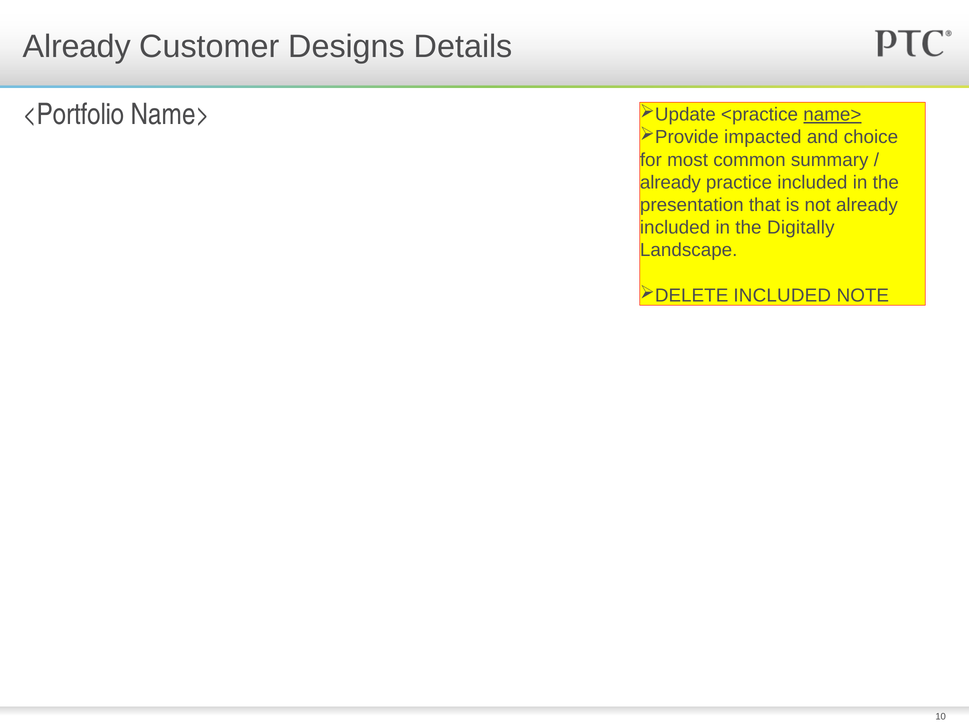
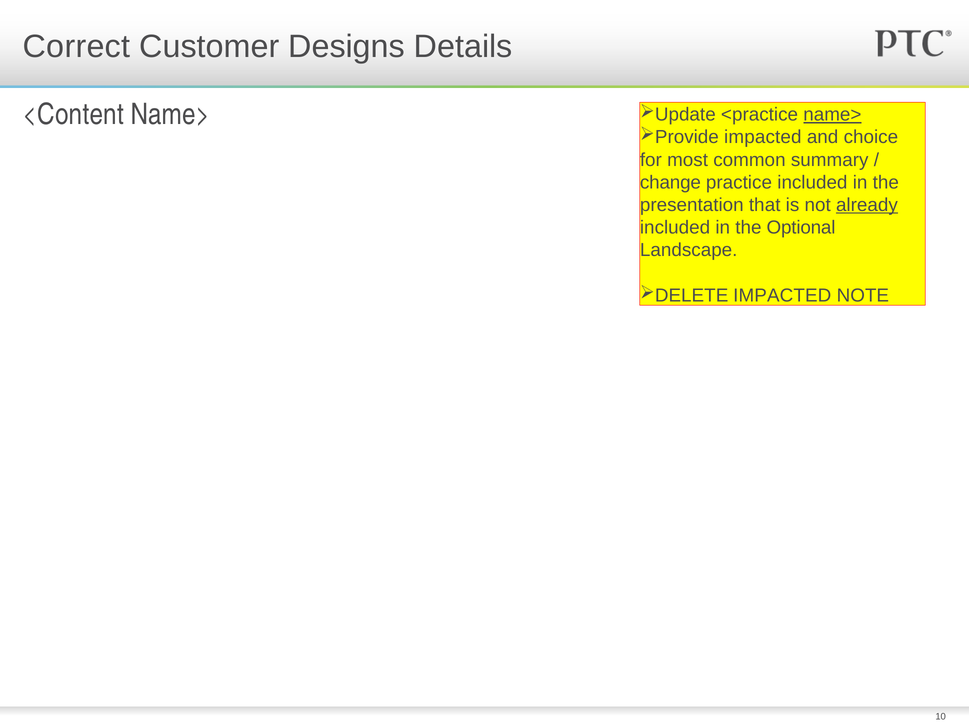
Already: Already -> Correct (77, 47)
<Portfolio: <Portfolio -> <Content (73, 115)
already: already -> change (670, 183)
already underline: none -> present (867, 205)
Digitally: Digitally -> Optional (801, 228)
INCLUDED: INCLUDED -> IMPACTED (782, 296)
